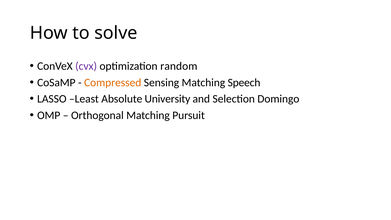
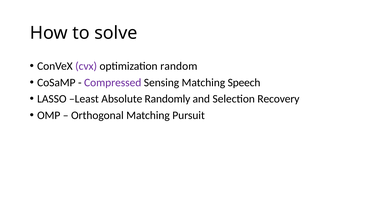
Compressed colour: orange -> purple (113, 83)
University: University -> Randomly (167, 99)
Domingo: Domingo -> Recovery (278, 99)
